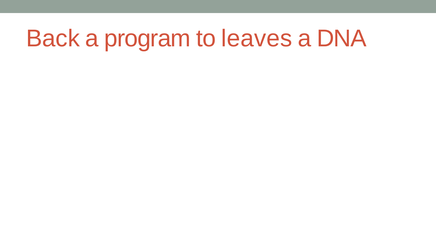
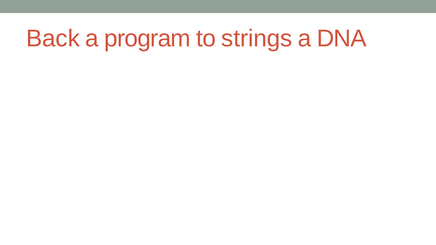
leaves: leaves -> strings (257, 38)
